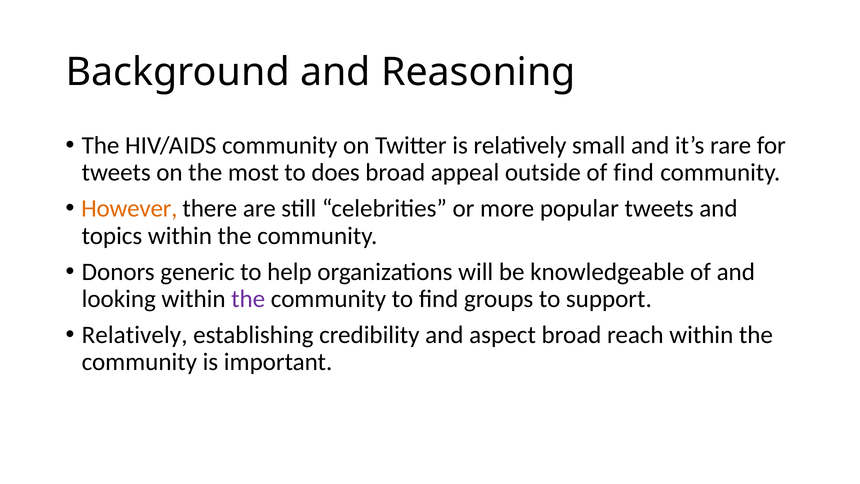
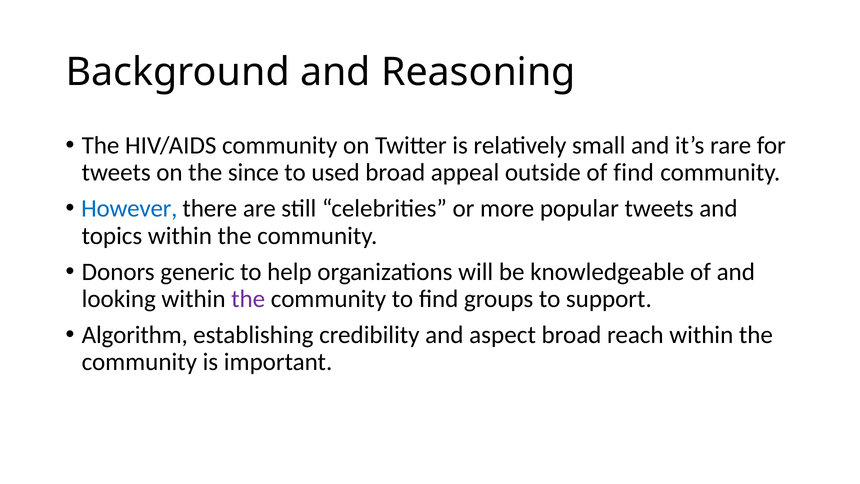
most: most -> since (253, 172)
does: does -> used (336, 172)
However colour: orange -> blue (129, 209)
Relatively: Relatively -> Algorithm (135, 335)
